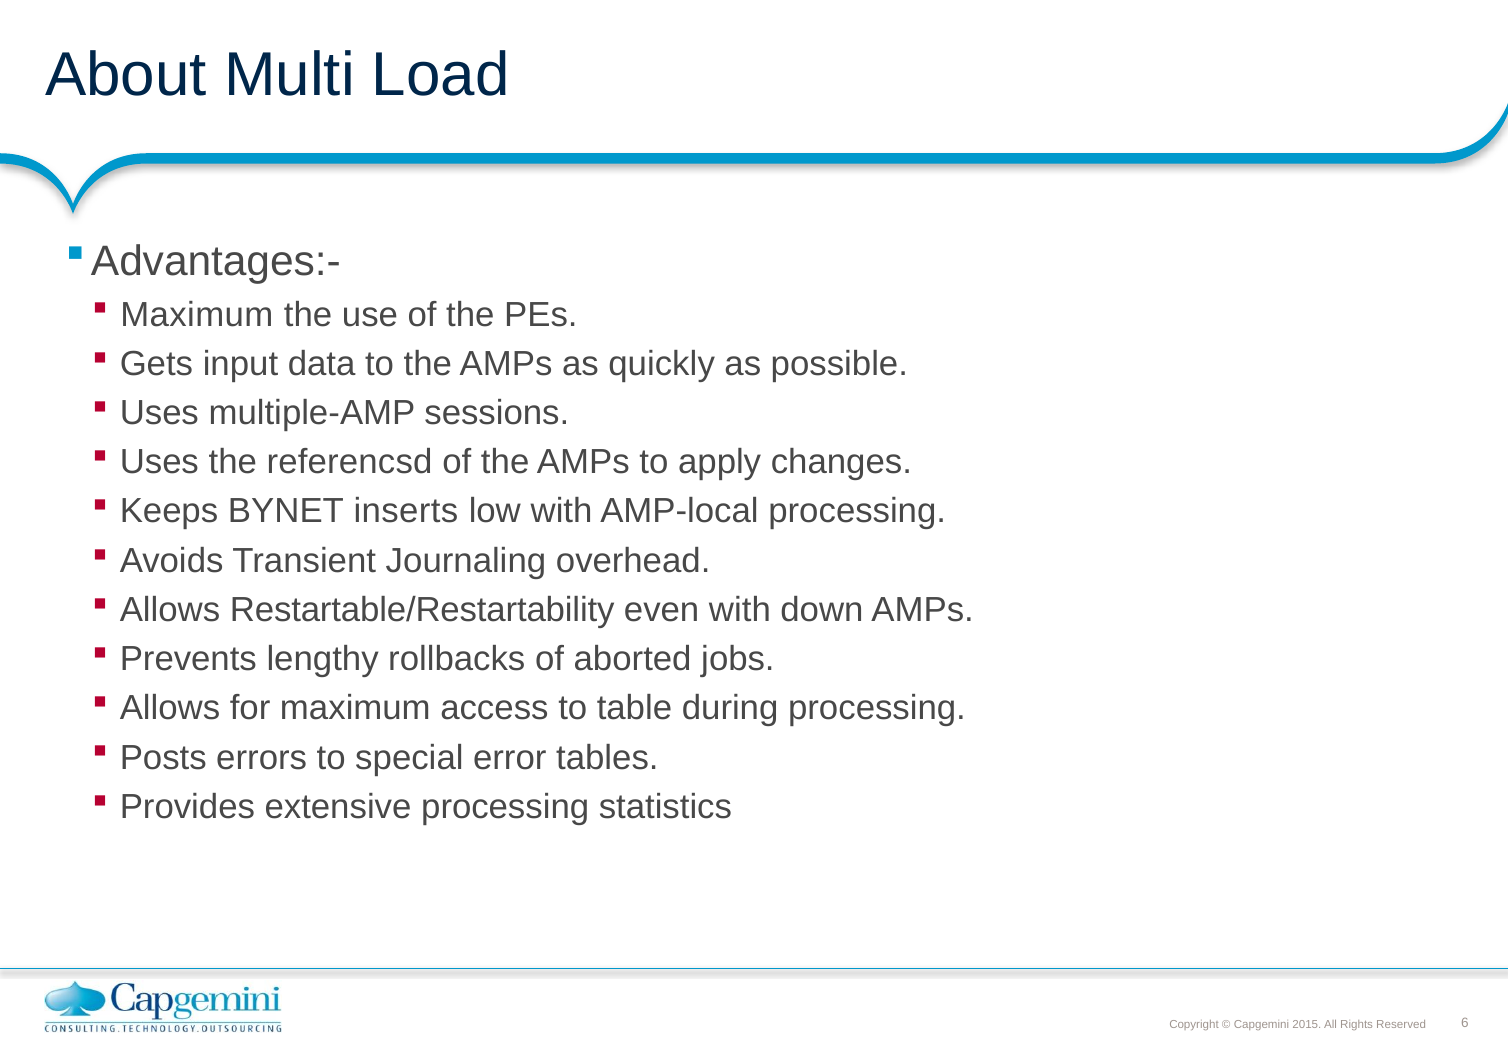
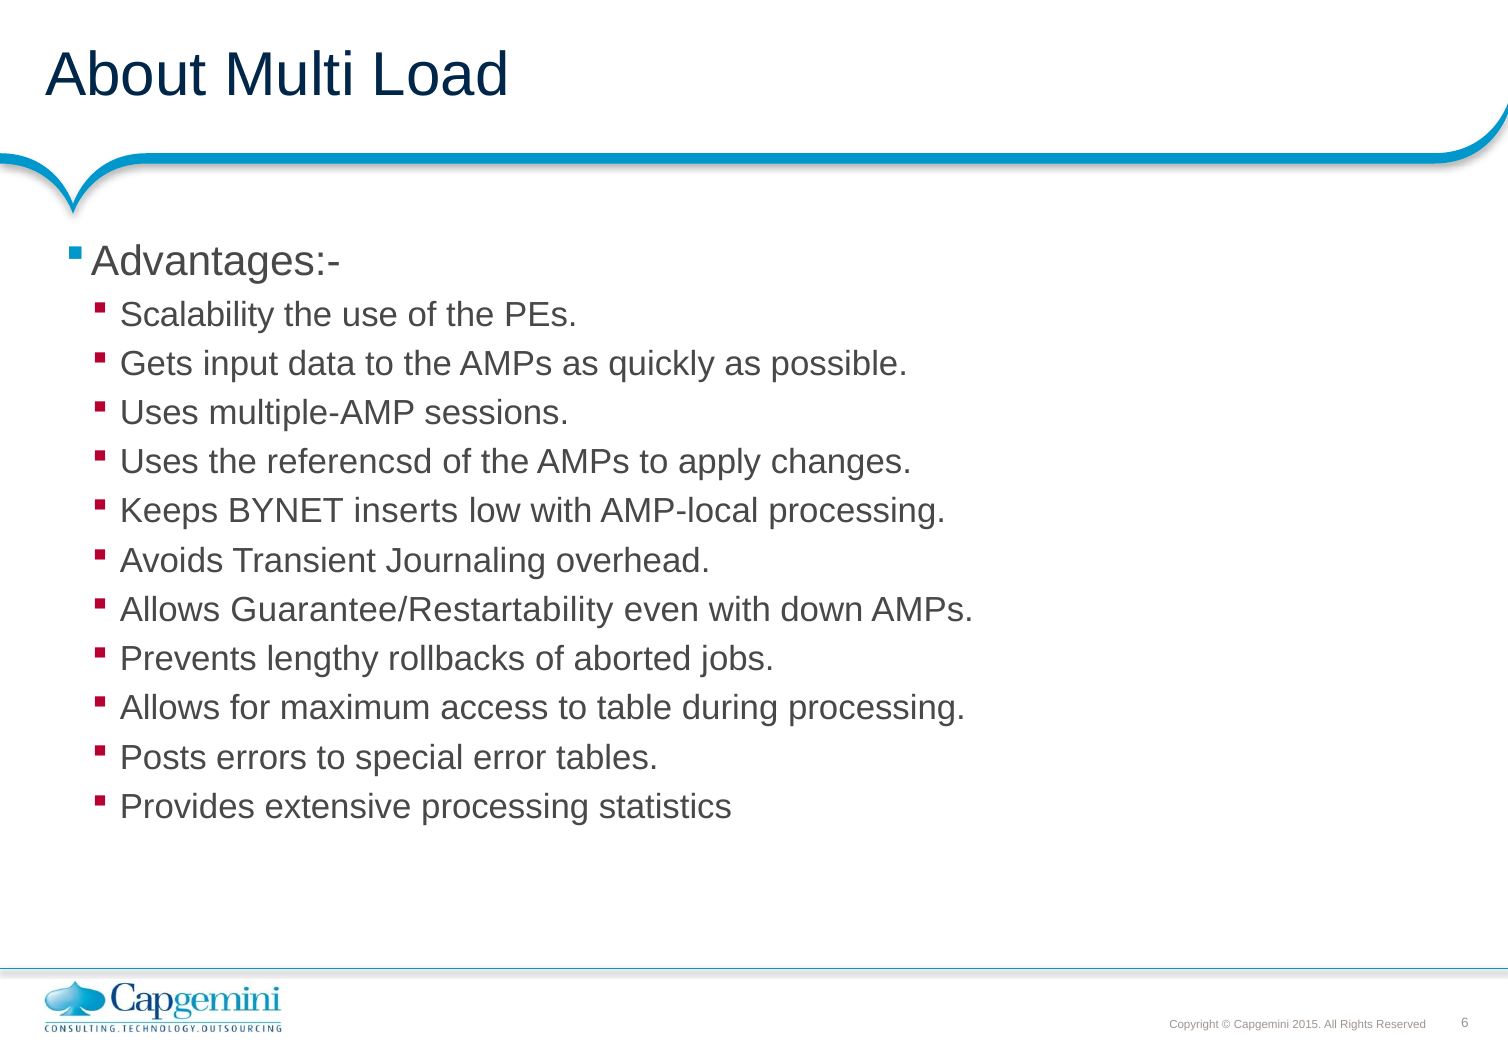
Maximum: Maximum -> Scalability (197, 315)
Restartable/Restartability: Restartable/Restartability -> Guarantee/Restartability (422, 610)
